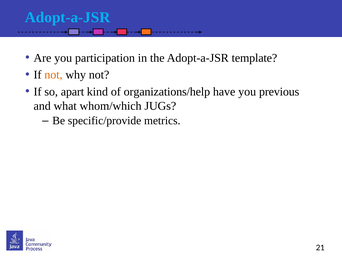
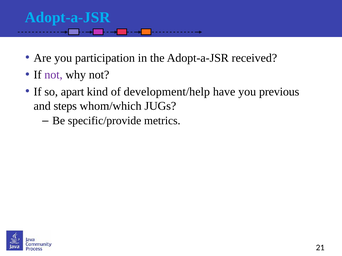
template: template -> received (254, 58)
not colour: orange -> purple (53, 75)
organizations/help: organizations/help -> development/help (167, 92)
what: what -> steps (65, 106)
